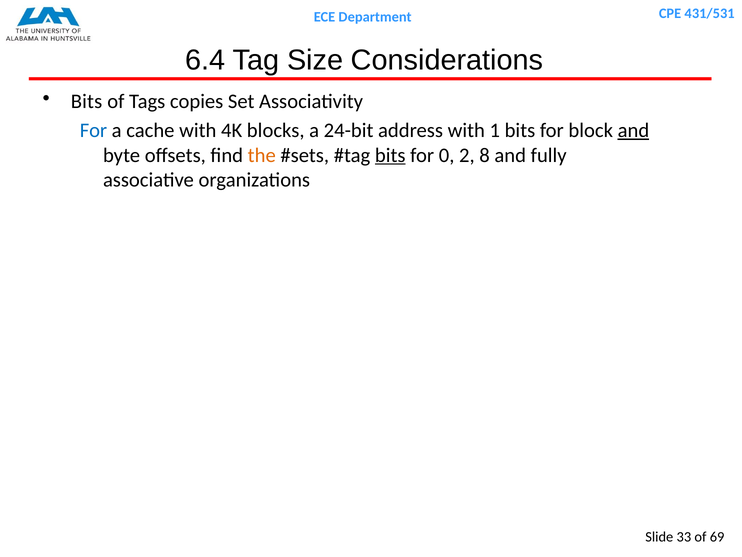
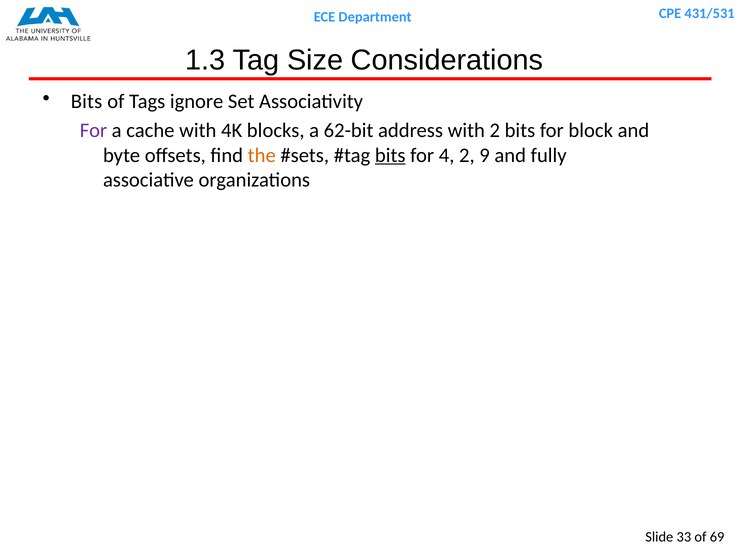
6.4: 6.4 -> 1.3 (205, 60)
copies: copies -> ignore (197, 101)
For colour: blue -> purple (93, 130)
24-bit: 24-bit -> 62-bit (349, 130)
with 1: 1 -> 2 (495, 130)
and underline: present -> none (633, 130)
0: 0 -> 4 (447, 155)
8: 8 -> 9 (485, 155)
